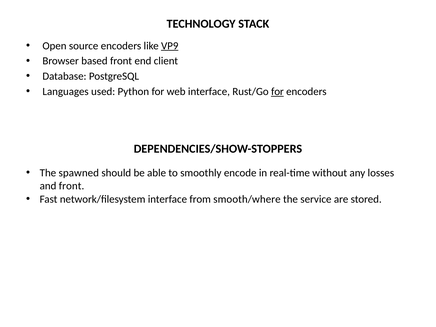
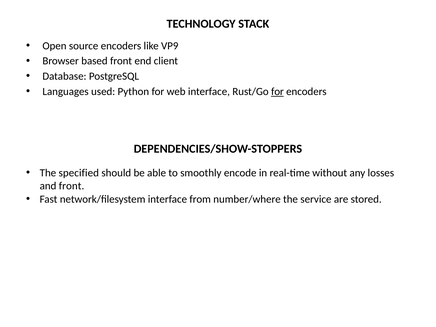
VP9 underline: present -> none (170, 46)
spawned: spawned -> specified (79, 173)
smooth/where: smooth/where -> number/where (247, 199)
